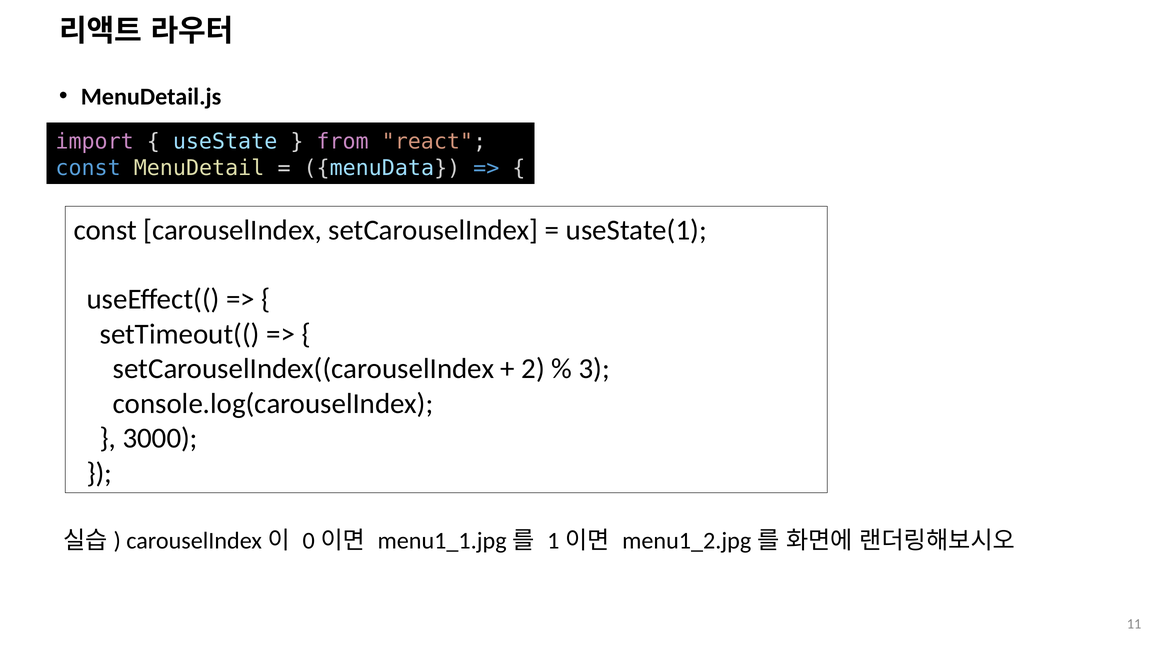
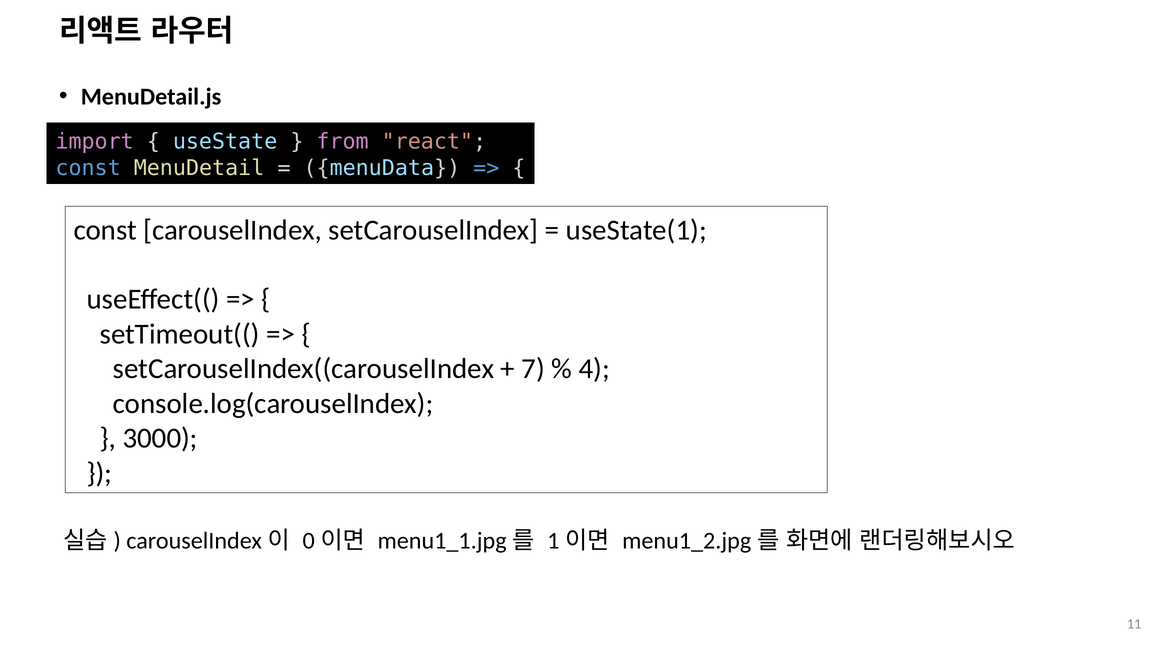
2: 2 -> 7 (533, 369)
3: 3 -> 4 (594, 369)
